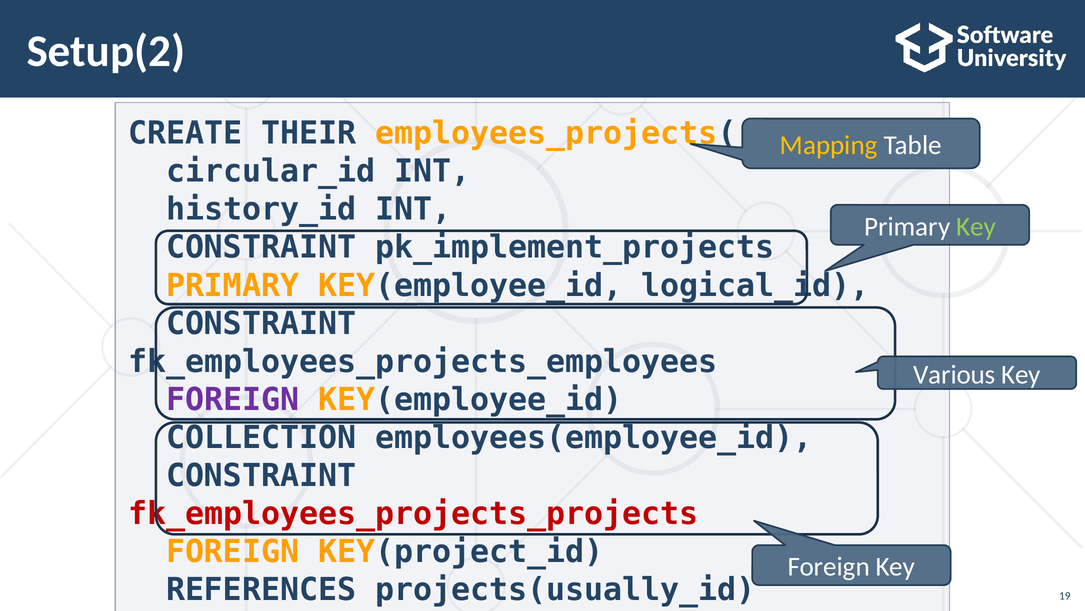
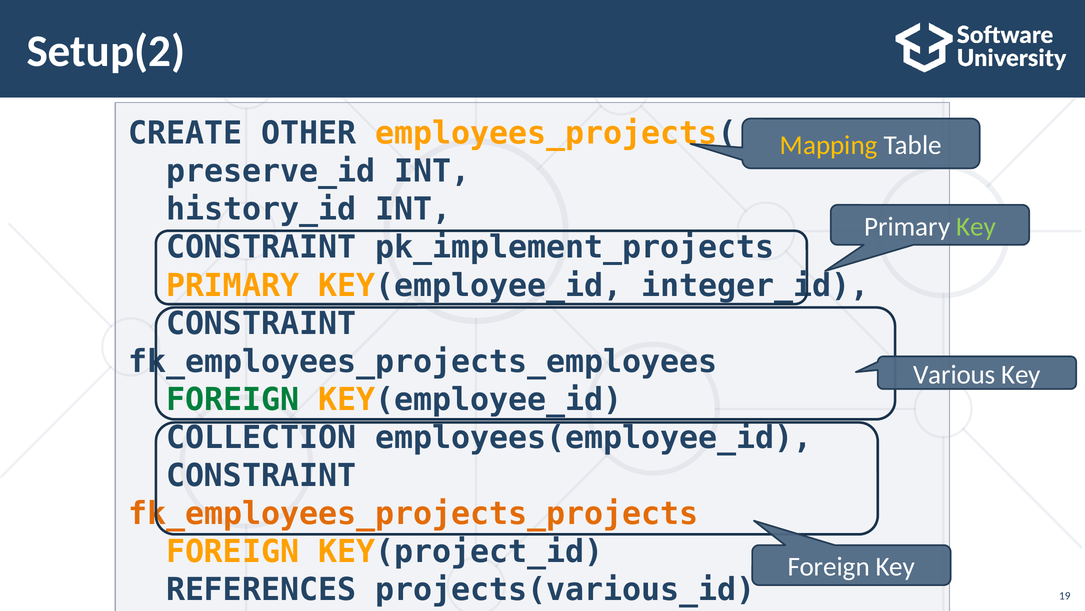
THEIR: THEIR -> OTHER (309, 133)
circular_id: circular_id -> preserve_id (271, 171)
logical_id: logical_id -> integer_id (755, 285)
FOREIGN colour: purple -> green (233, 399)
fk_employees_projects_projects colour: red -> orange (413, 513)
projects(usually_id: projects(usually_id -> projects(various_id (565, 589)
